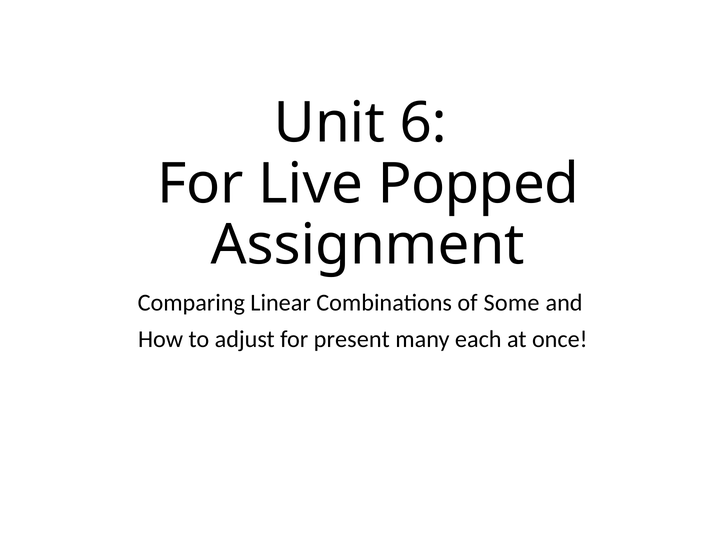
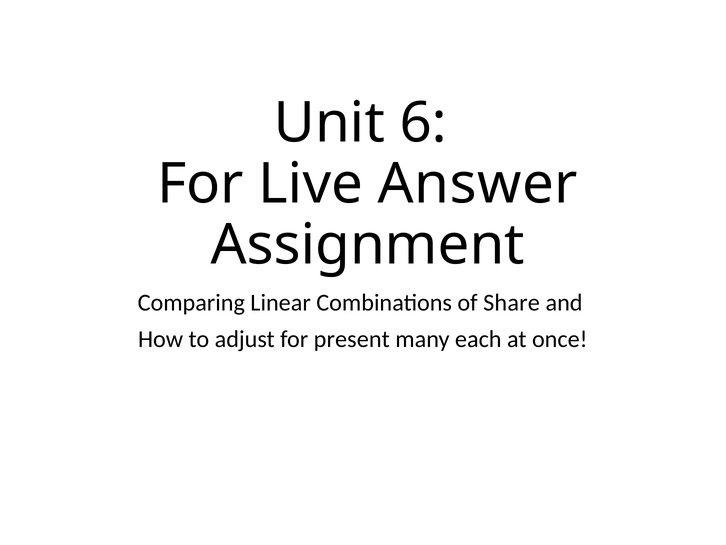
Popped: Popped -> Answer (478, 184)
Some: Some -> Share (512, 303)
